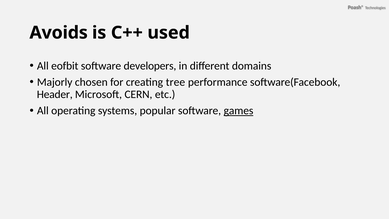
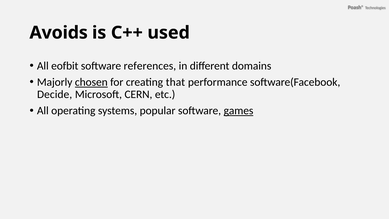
developers: developers -> references (150, 66)
chosen underline: none -> present (91, 82)
tree: tree -> that (175, 82)
Header: Header -> Decide (55, 94)
